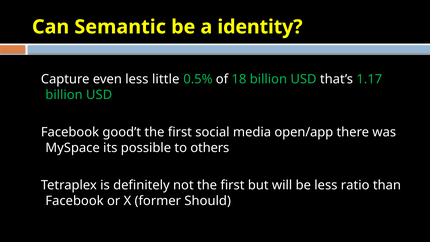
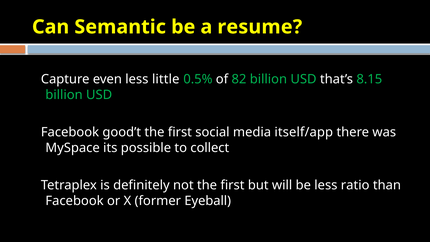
identity: identity -> resume (260, 27)
18: 18 -> 82 (239, 79)
1.17: 1.17 -> 8.15 (369, 79)
open/app: open/app -> itself/app (304, 132)
others: others -> collect (210, 148)
Should: Should -> Eyeball (208, 201)
